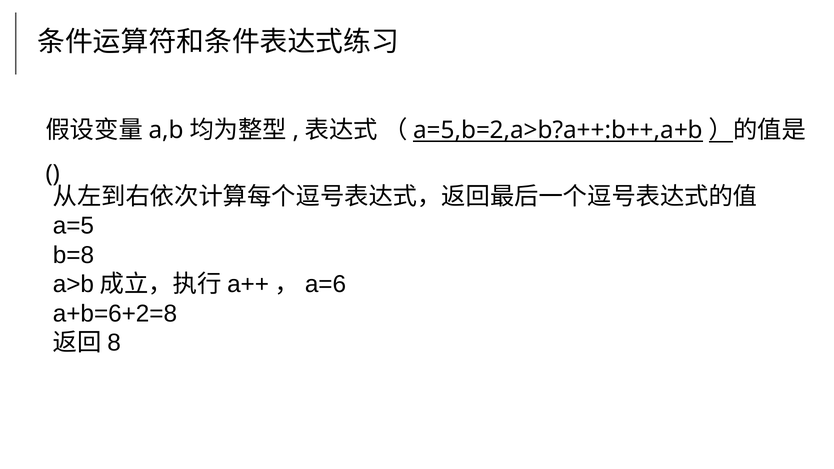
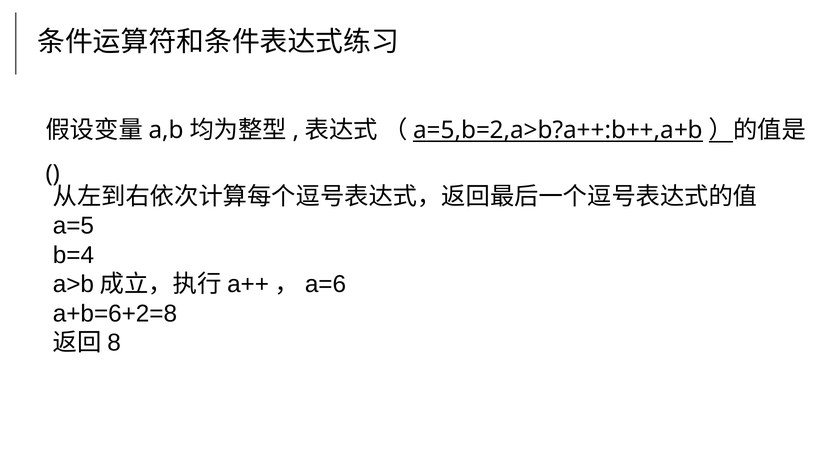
b=8: b=8 -> b=4 (73, 255)
